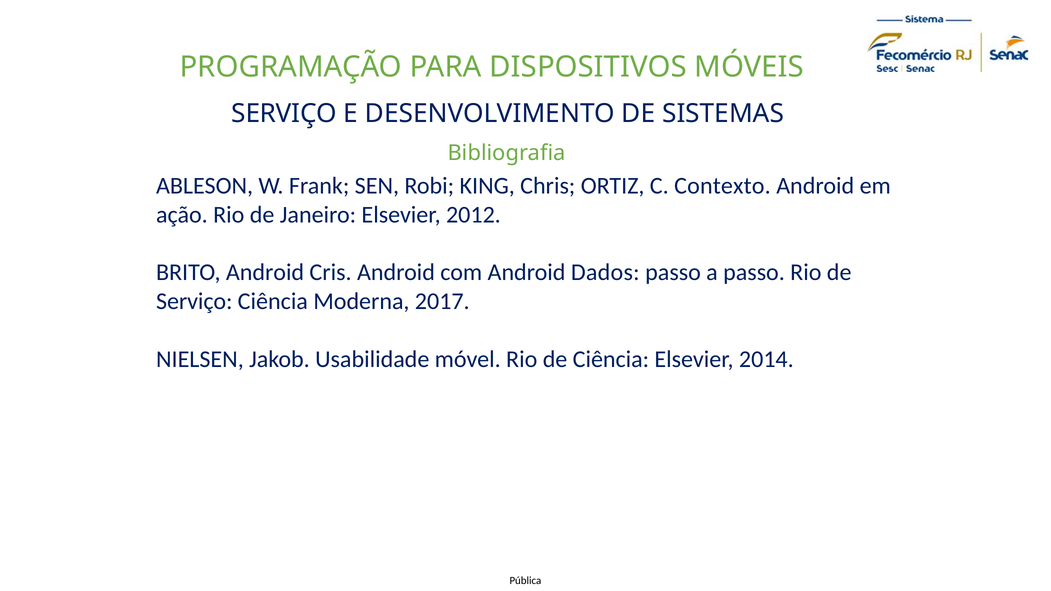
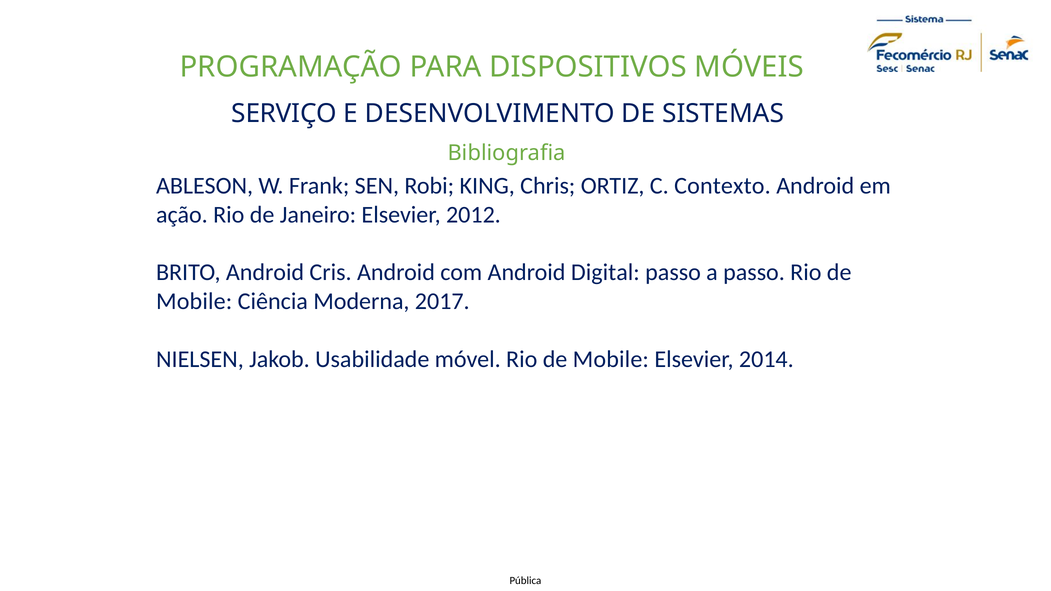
Dados: Dados -> Digital (605, 272)
Serviço: Serviço -> Mobile (194, 301)
móvel Rio de Ciência: Ciência -> Mobile (611, 359)
